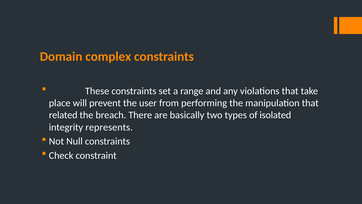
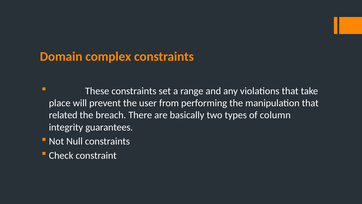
isolated: isolated -> column (275, 115)
represents: represents -> guarantees (109, 127)
